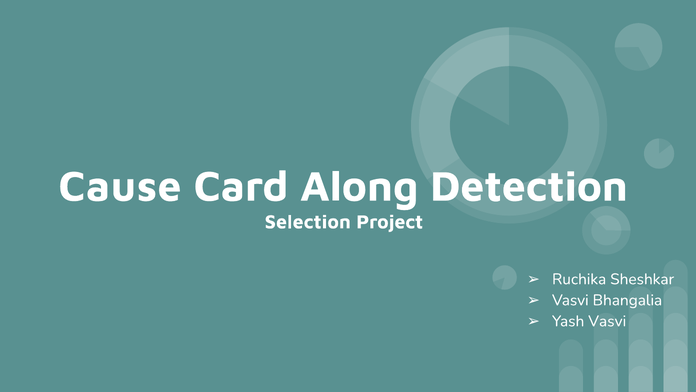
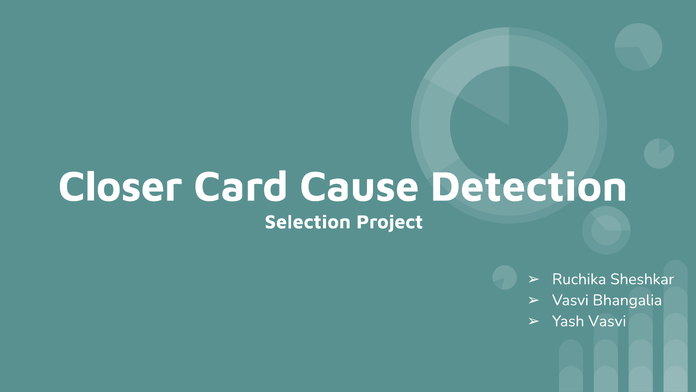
Cause: Cause -> Closer (120, 186)
Along: Along -> Cause (360, 186)
